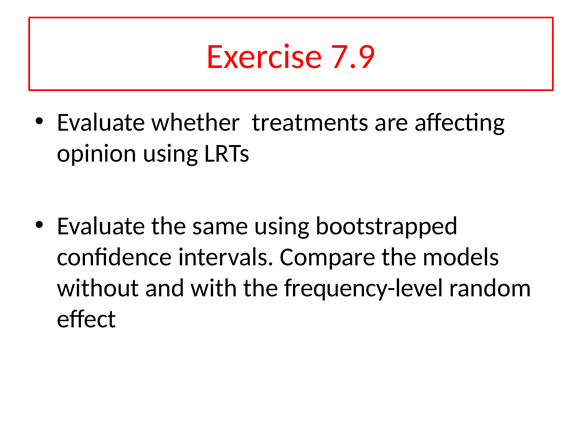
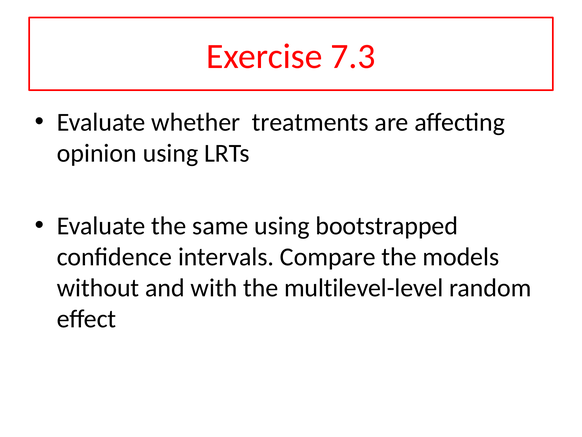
7.9: 7.9 -> 7.3 (353, 56)
frequency-level: frequency-level -> multilevel-level (364, 288)
